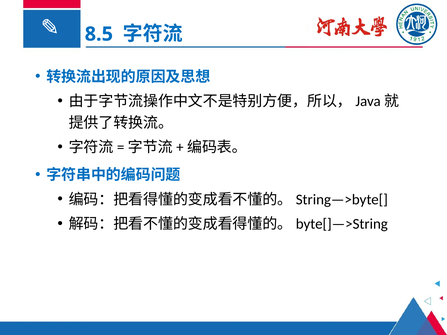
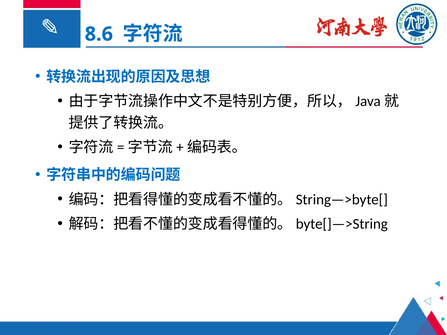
8.5: 8.5 -> 8.6 (99, 34)
